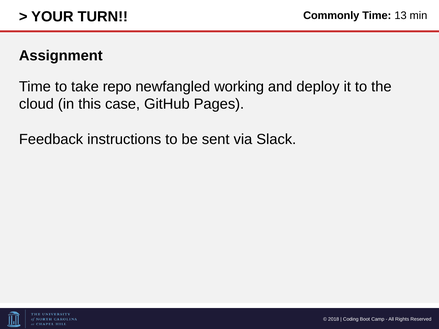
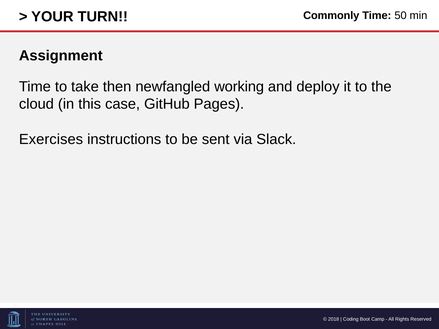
13: 13 -> 50 (401, 16)
repo: repo -> then (117, 87)
Feedback: Feedback -> Exercises (51, 139)
